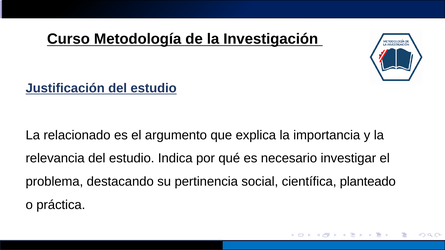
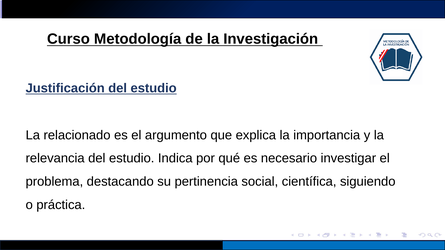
planteado: planteado -> siguiendo (368, 182)
